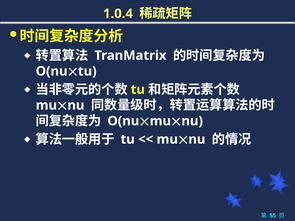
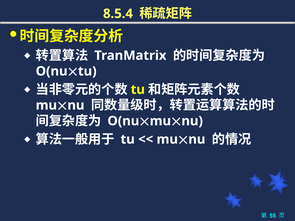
1.0.4: 1.0.4 -> 8.5.4 (118, 14)
